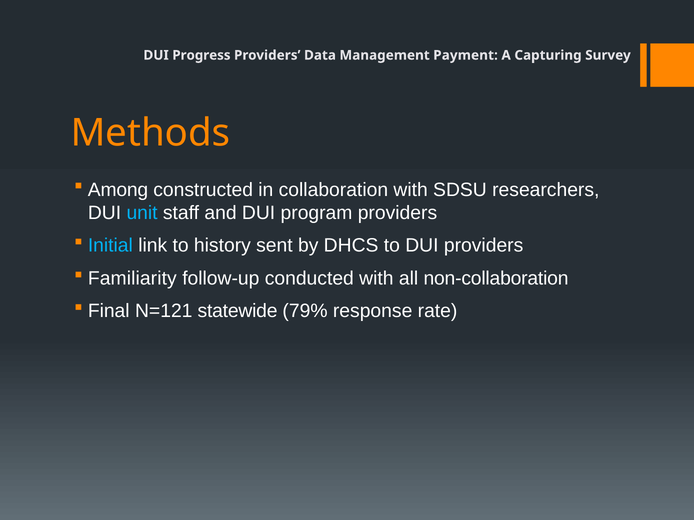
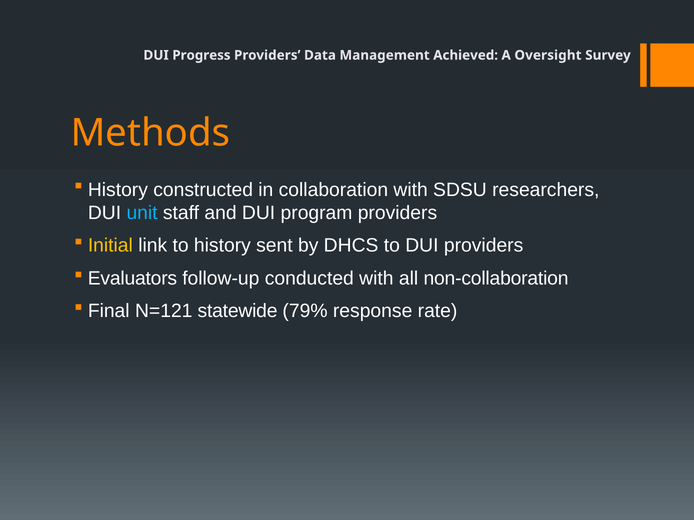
Payment: Payment -> Achieved (466, 55)
Capturing: Capturing -> Oversight (548, 55)
Among: Among -> History (118, 190)
Initial colour: light blue -> yellow (110, 246)
Familiarity: Familiarity -> Evaluators (132, 279)
